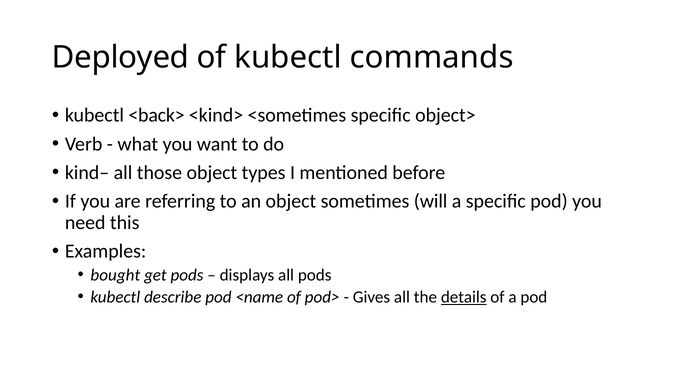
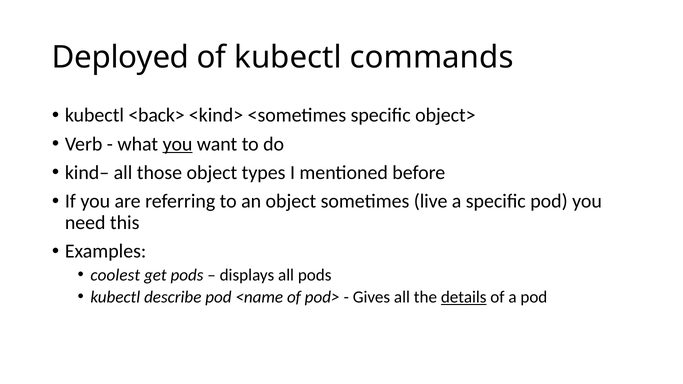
you underline: none -> present (178, 144)
will: will -> live (431, 201)
bought: bought -> coolest (115, 275)
